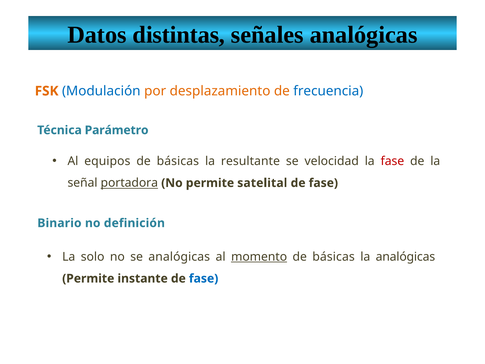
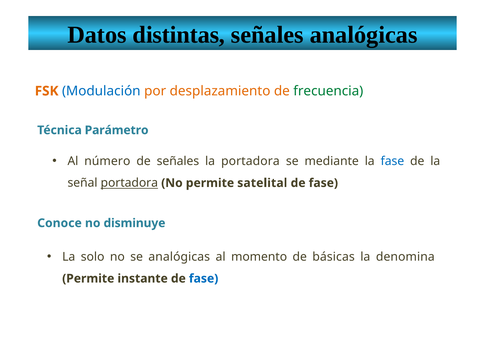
frecuencia colour: blue -> green (328, 91)
equipos: equipos -> número (107, 161)
básicas: básicas -> señales (178, 161)
la resultante: resultante -> portadora (250, 161)
velocidad: velocidad -> mediante (332, 161)
fase colour: red -> blue (392, 161)
Binario: Binario -> Conoce (59, 223)
definición: definición -> disminuye (134, 223)
momento underline: present -> none (259, 257)
la analógicas: analógicas -> denomina (405, 257)
